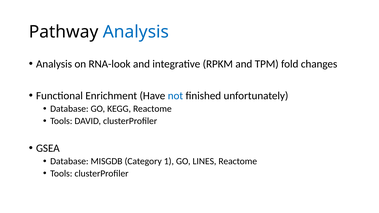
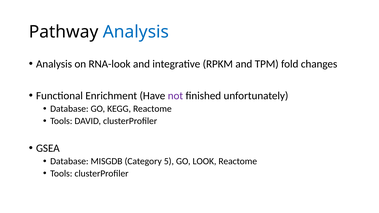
not colour: blue -> purple (175, 96)
1: 1 -> 5 (169, 161)
LINES: LINES -> LOOK (204, 161)
